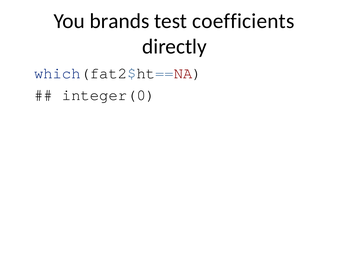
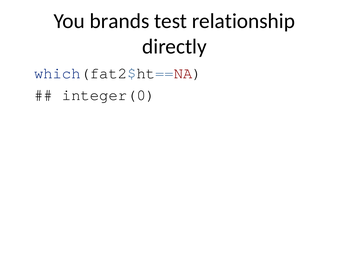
coefficients: coefficients -> relationship (243, 21)
